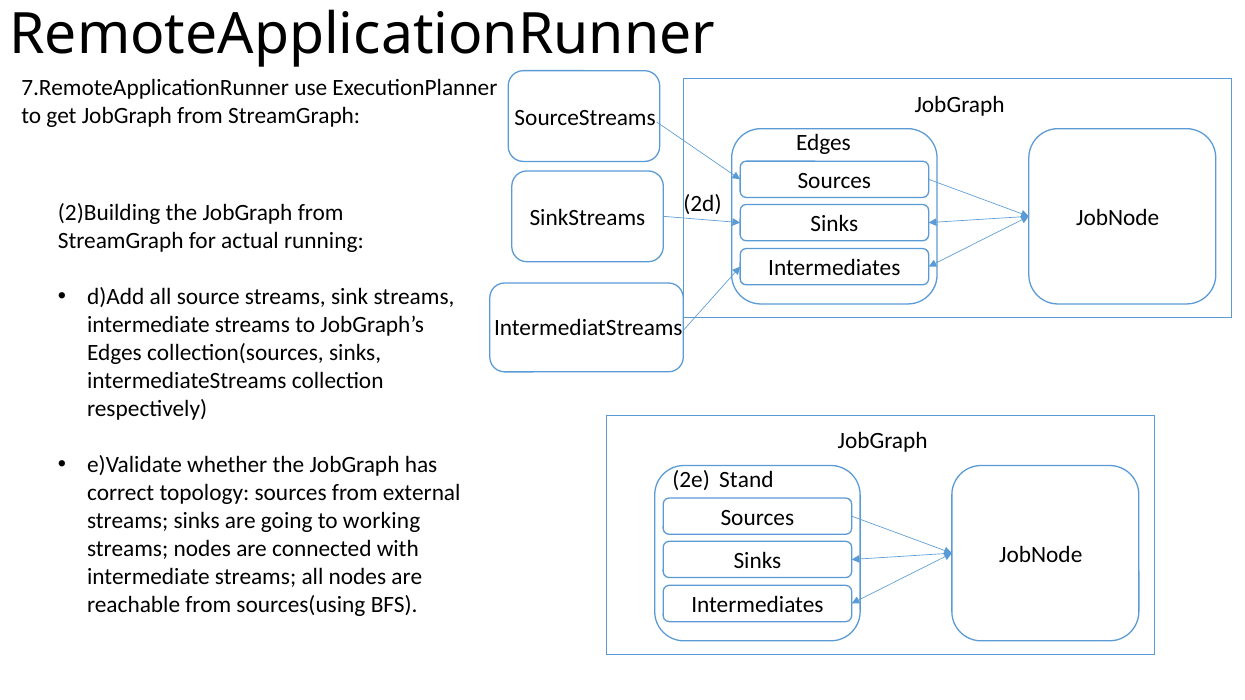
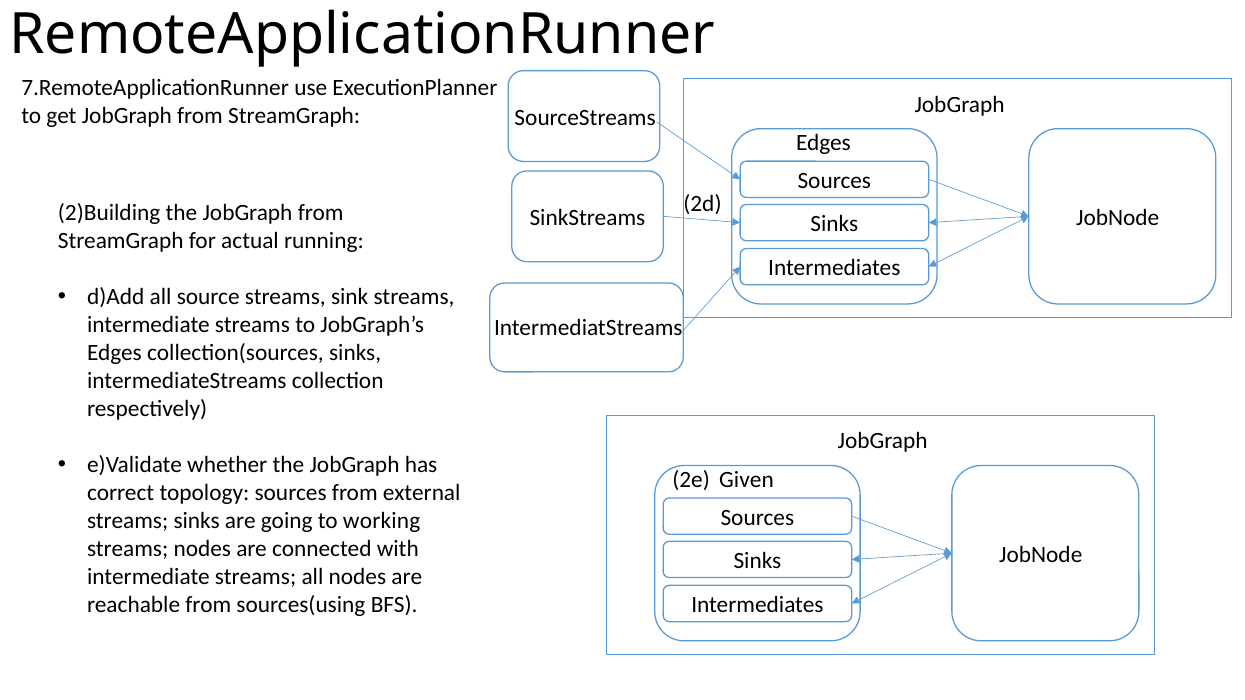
Stand: Stand -> Given (746, 480)
